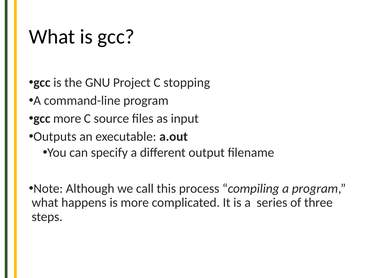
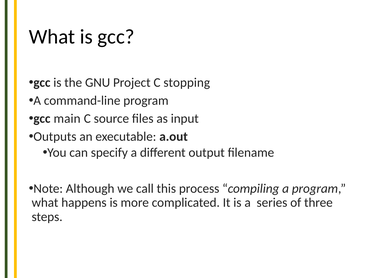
gcc more: more -> main (67, 119)
